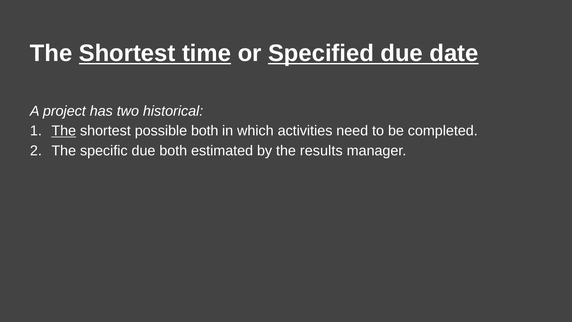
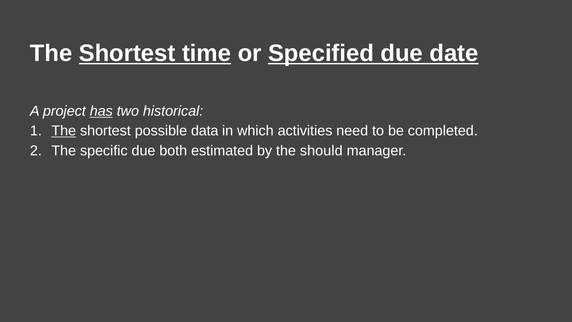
has underline: none -> present (101, 111)
possible both: both -> data (205, 131)
results: results -> should (321, 151)
